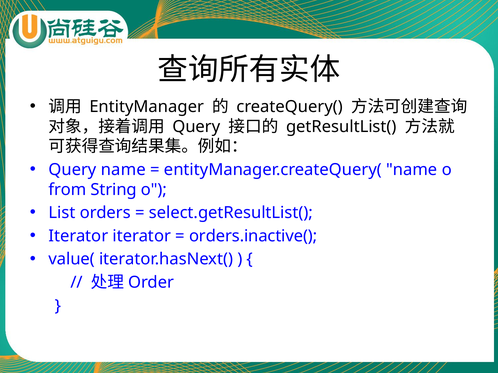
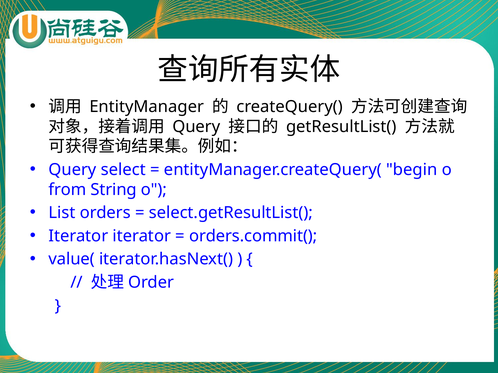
Query name: name -> select (123, 170)
entityManager.createQuery( name: name -> begin (412, 170)
orders.inactive(: orders.inactive( -> orders.commit( (253, 236)
